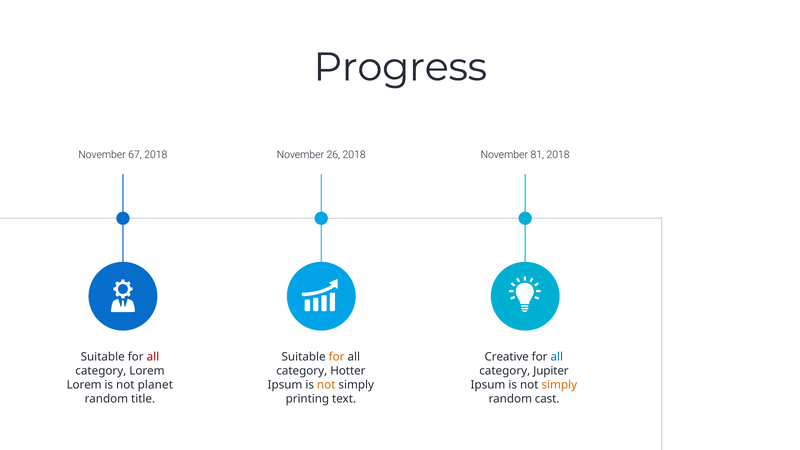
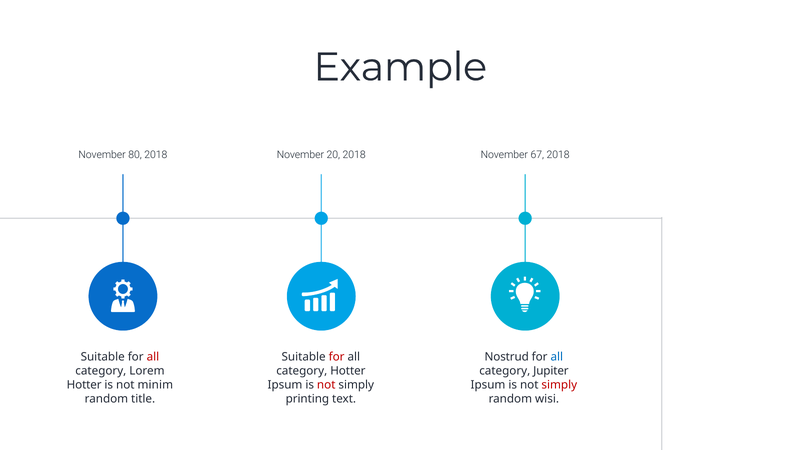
Progress: Progress -> Example (400, 67)
67: 67 -> 80 (135, 155)
26: 26 -> 20 (333, 155)
81: 81 -> 67 (537, 155)
for colour: orange -> red (337, 357)
Creative: Creative -> Nostrud (507, 357)
Lorem: Lorem -> Hotter (84, 385)
planet: planet -> minim (155, 385)
not colour: orange -> red (326, 385)
simply colour: orange -> red (559, 385)
cast: cast -> wisi (547, 399)
